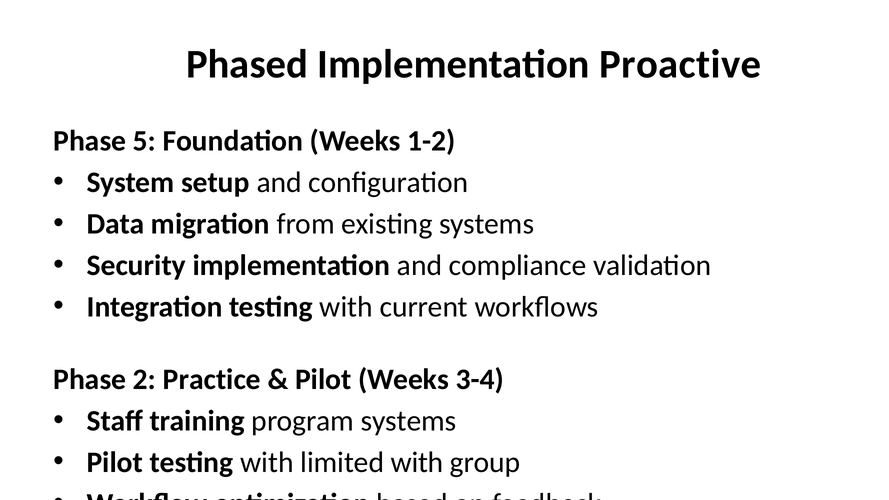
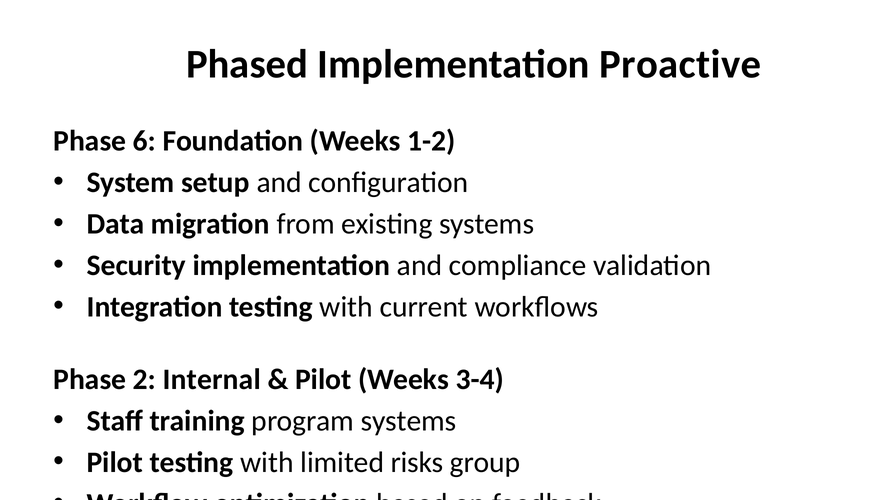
5: 5 -> 6 (145, 141)
2 Practice: Practice -> Internal (212, 379)
limited with: with -> risks (417, 462)
